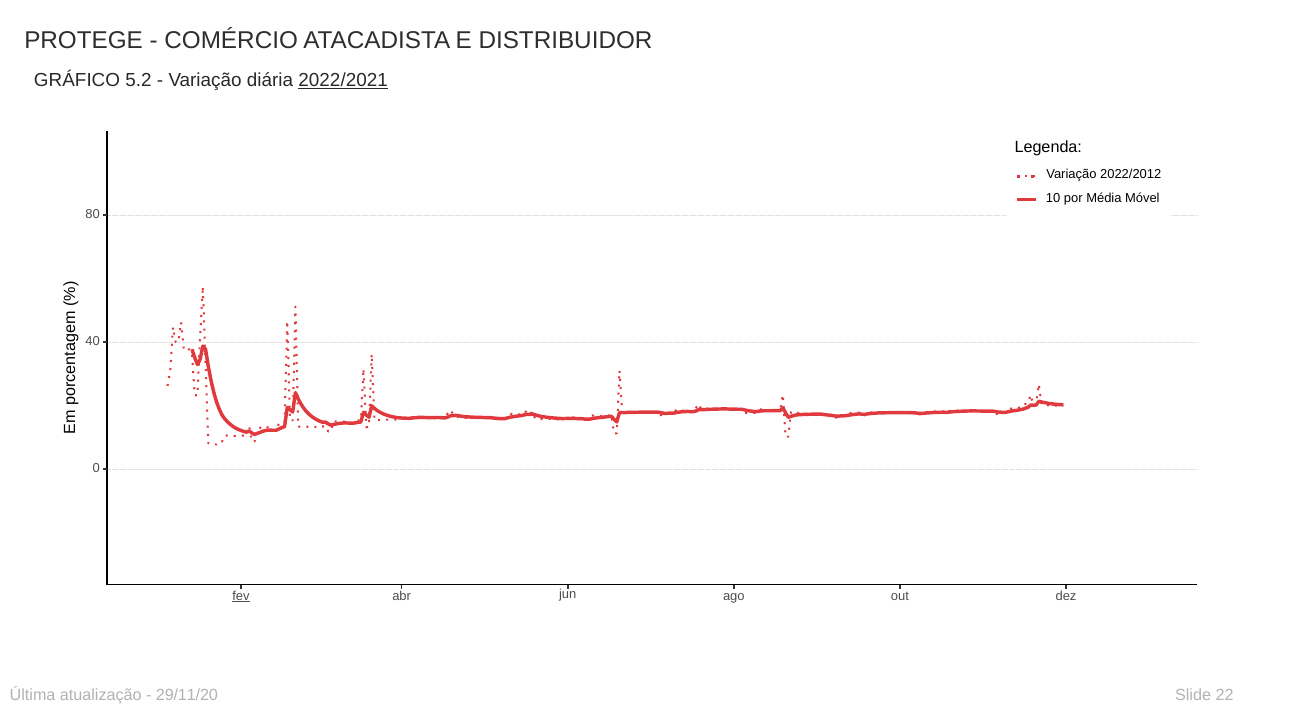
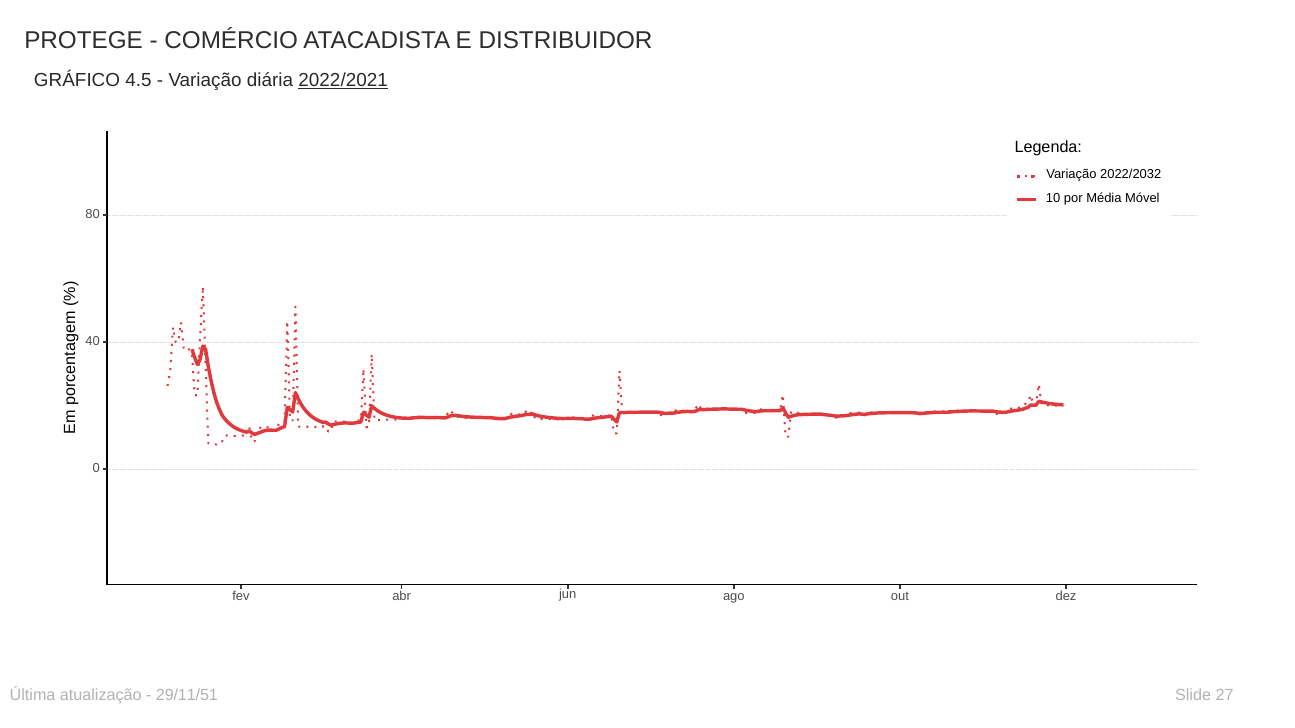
5.2: 5.2 -> 4.5 (139, 81)
2022/2012: 2022/2012 -> 2022/2032 (1131, 175)
fev underline: present -> none (241, 596)
29/11/20: 29/11/20 -> 29/11/51 (187, 696)
22: 22 -> 27 (1225, 696)
